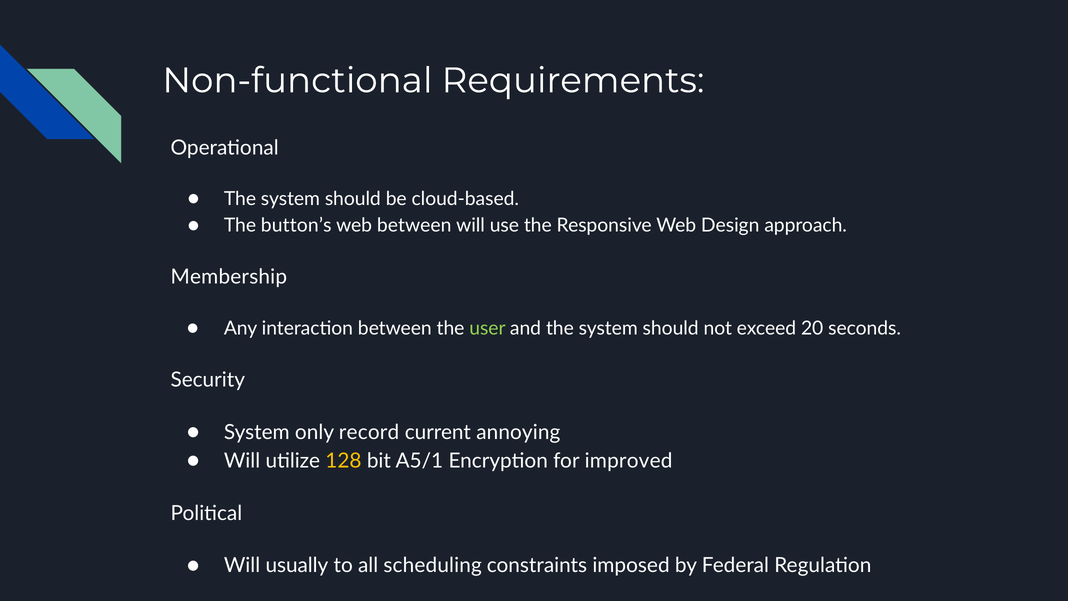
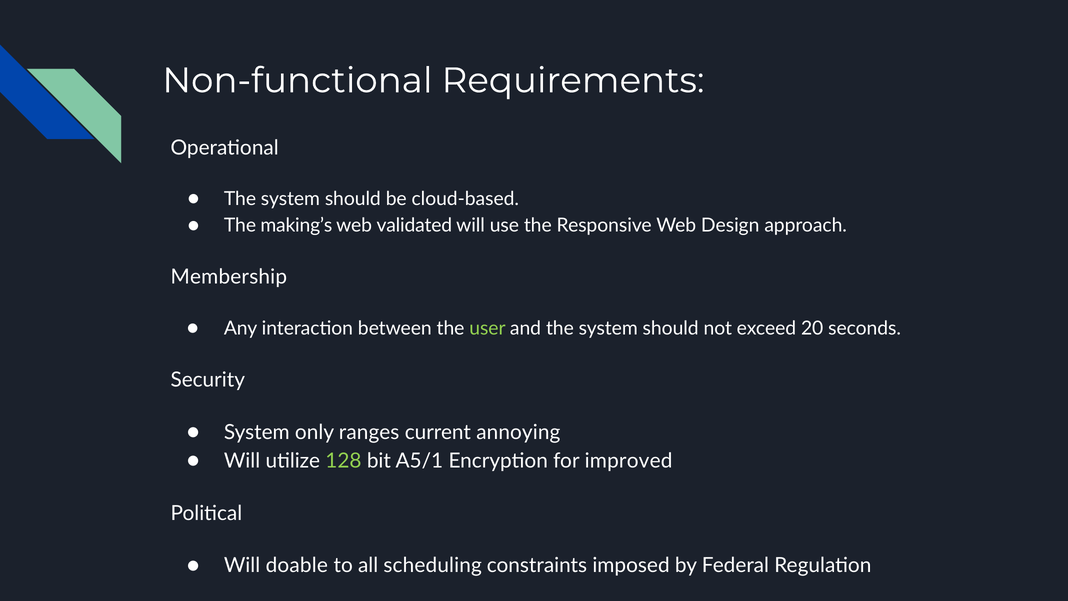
button’s: button’s -> making’s (296, 225)
web between: between -> validated (414, 225)
record: record -> ranges (369, 432)
128 colour: yellow -> light green (343, 461)
usually: usually -> doable (297, 565)
